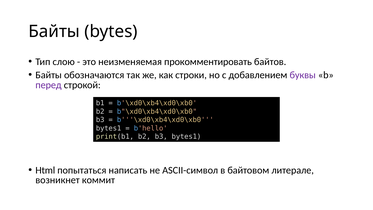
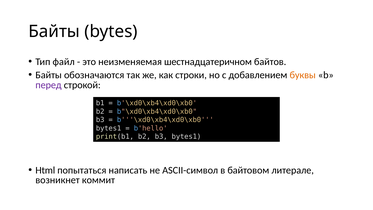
слою: слою -> файл (64, 62)
прокомментировать: прокомментировать -> шестнадцатеричном (208, 62)
буквы colour: purple -> orange (303, 75)
